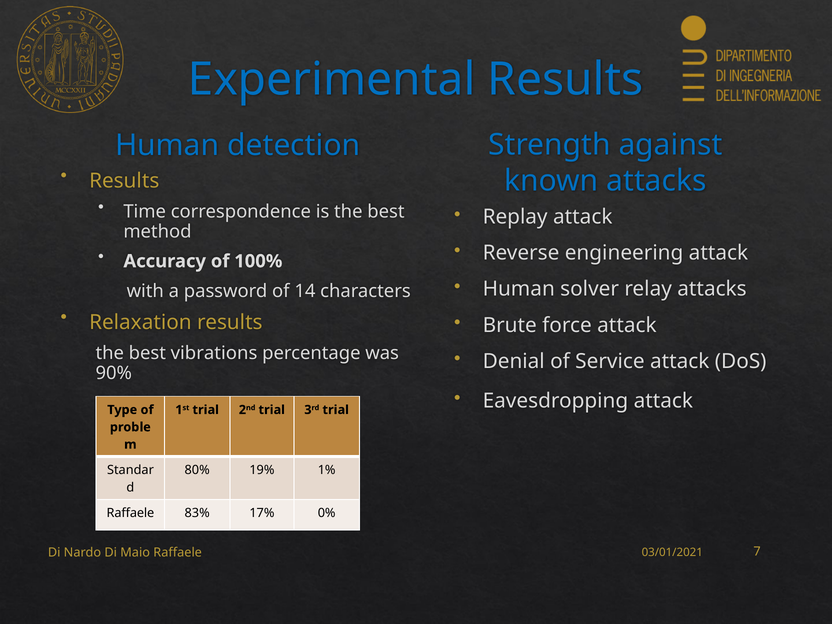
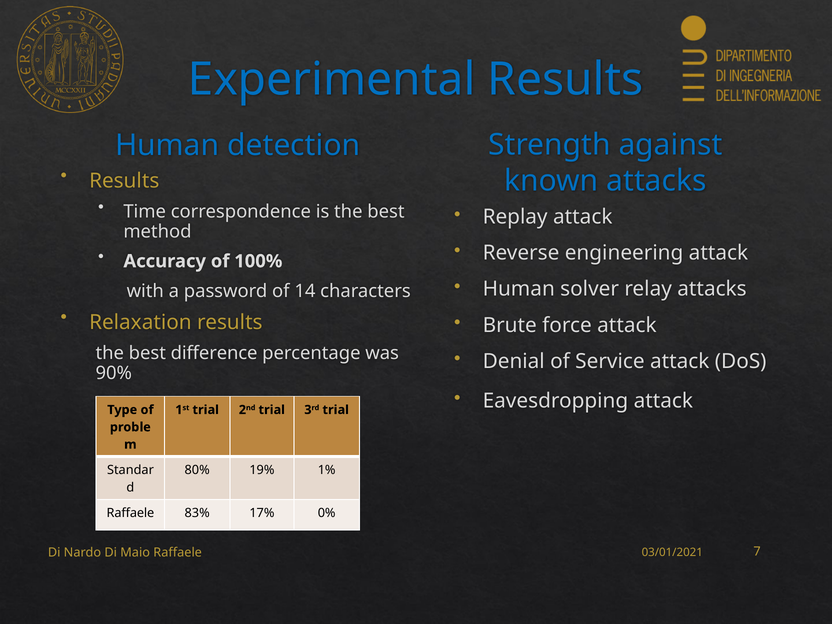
vibrations: vibrations -> difference (214, 353)
